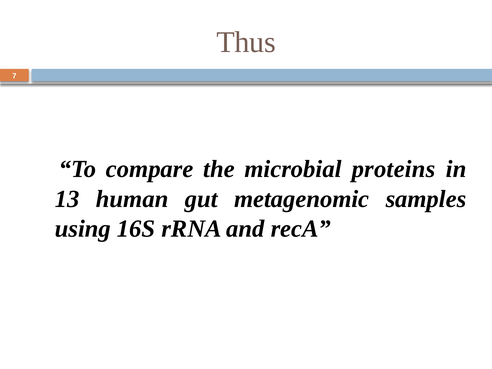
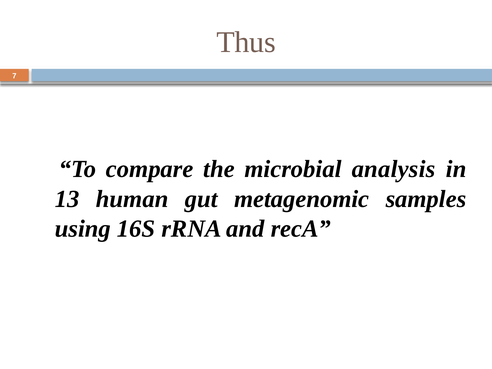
proteins: proteins -> analysis (394, 169)
